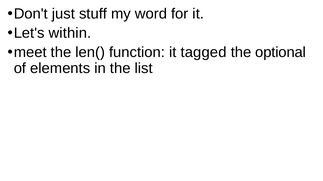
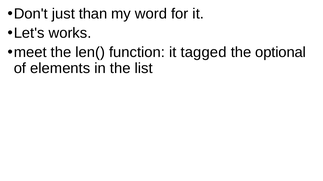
stuff: stuff -> than (93, 14)
within: within -> works (70, 33)
